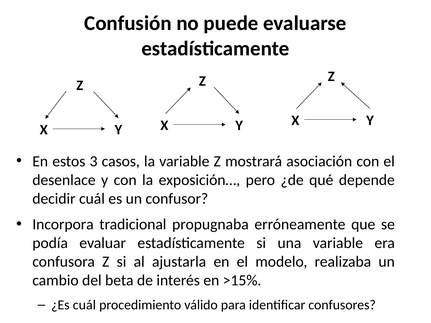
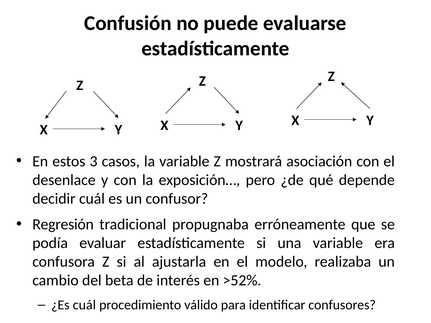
Incorpora: Incorpora -> Regresión (63, 225)
>15%: >15% -> >52% (242, 281)
